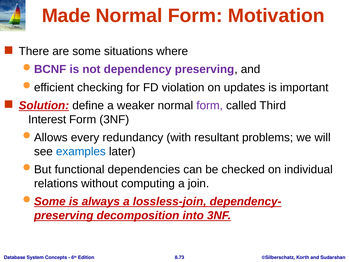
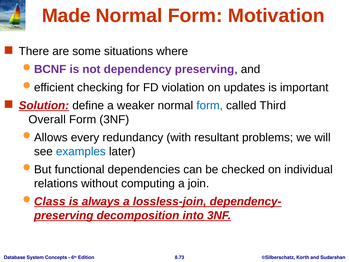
form colour: purple -> blue (210, 105)
Interest: Interest -> Overall (47, 119)
Some: Some -> Class (50, 201)
